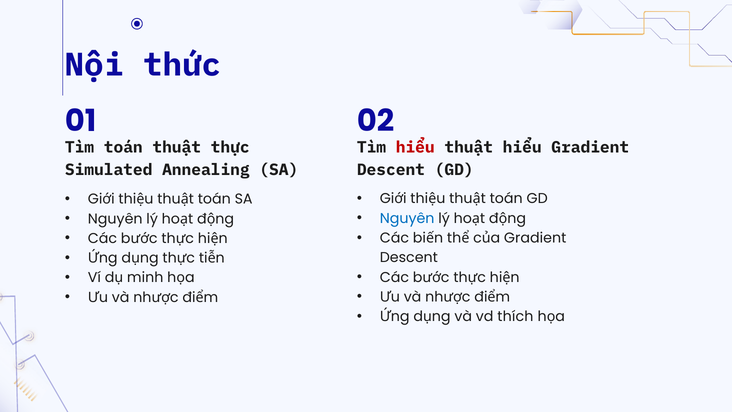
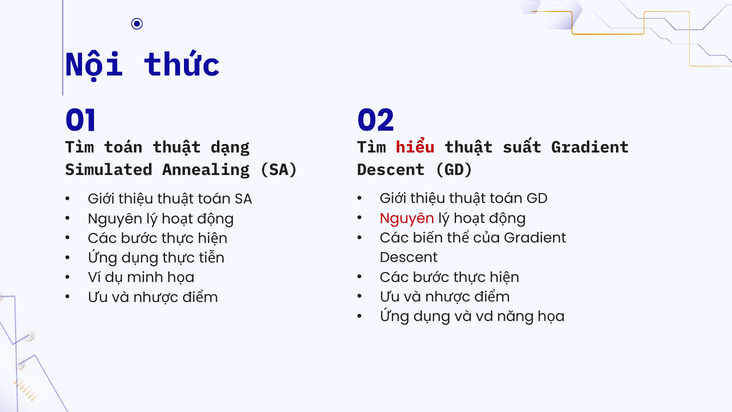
thuật hiểu: hiểu -> suất (522, 147)
thực: thực -> dạng (230, 147)
Nguyên colour: blue -> red (407, 218)
thích: thích -> năng (516, 316)
